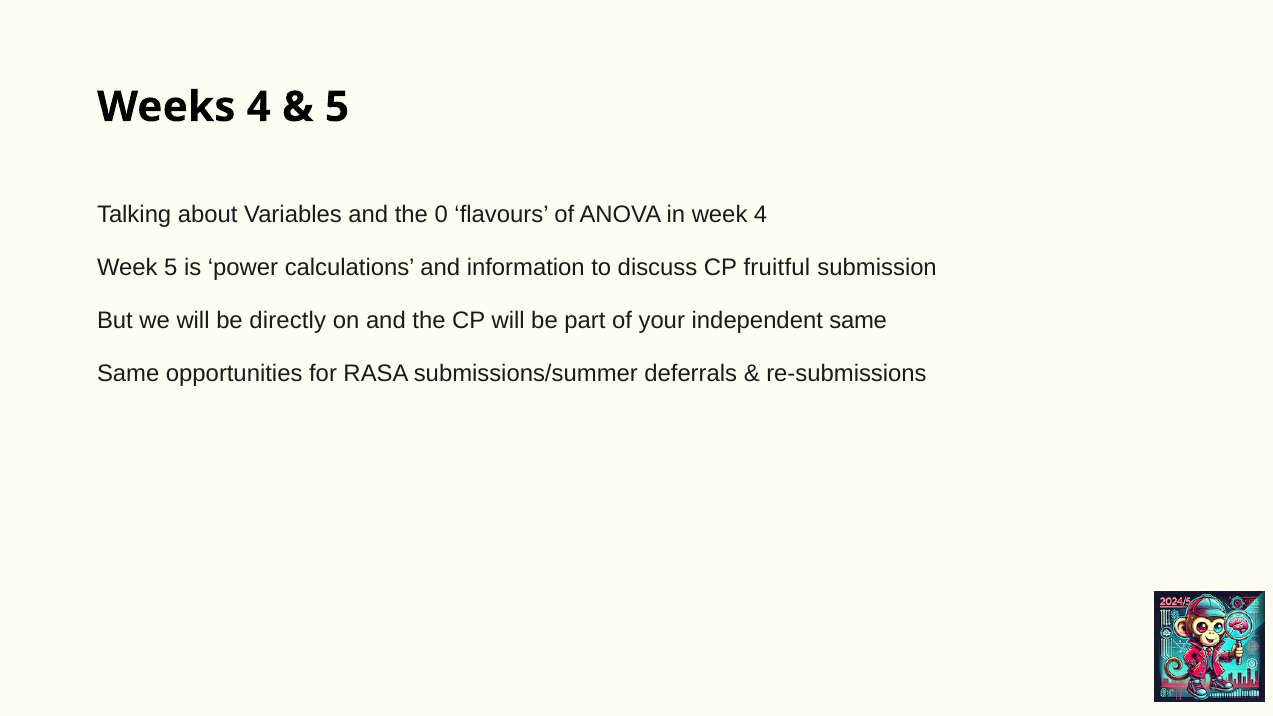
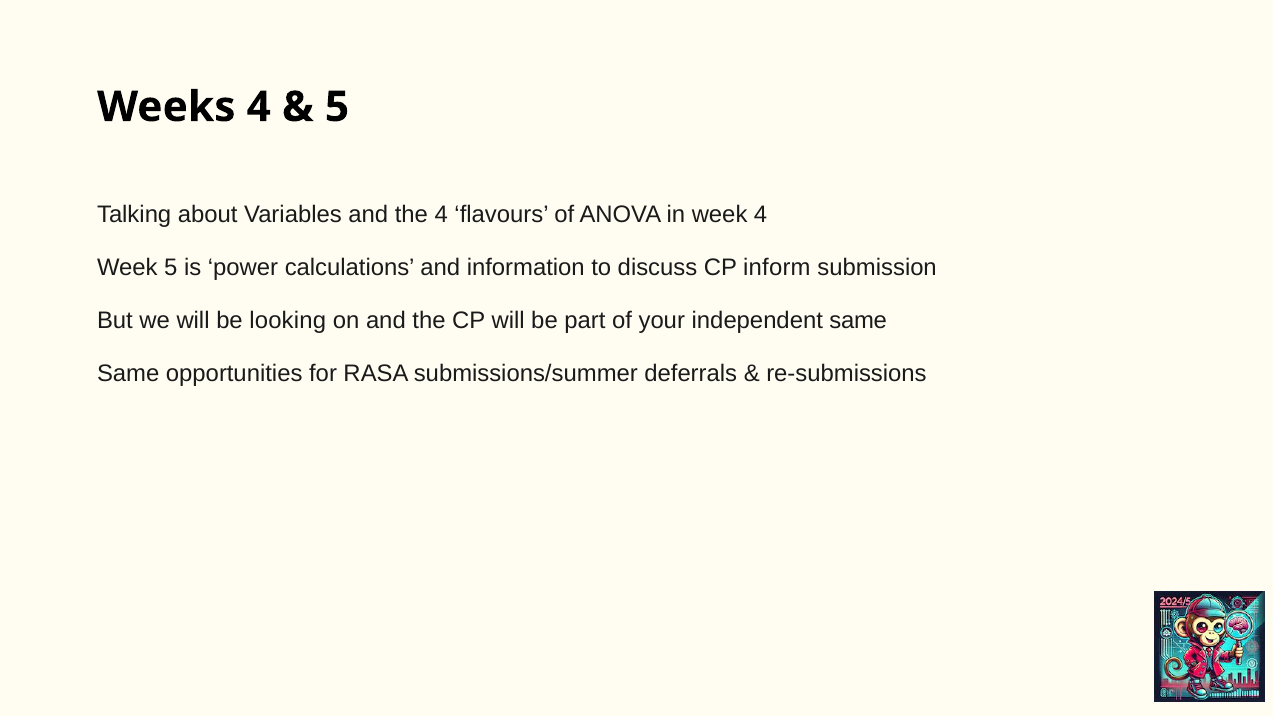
the 0: 0 -> 4 (441, 215)
fruitful: fruitful -> inform (777, 268)
directly: directly -> looking (288, 321)
